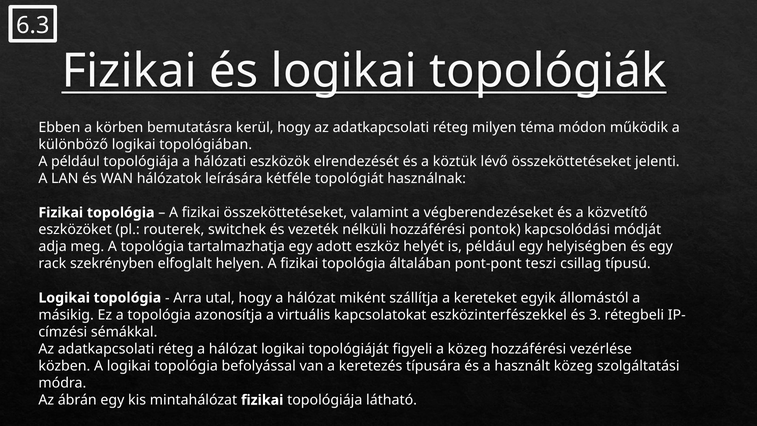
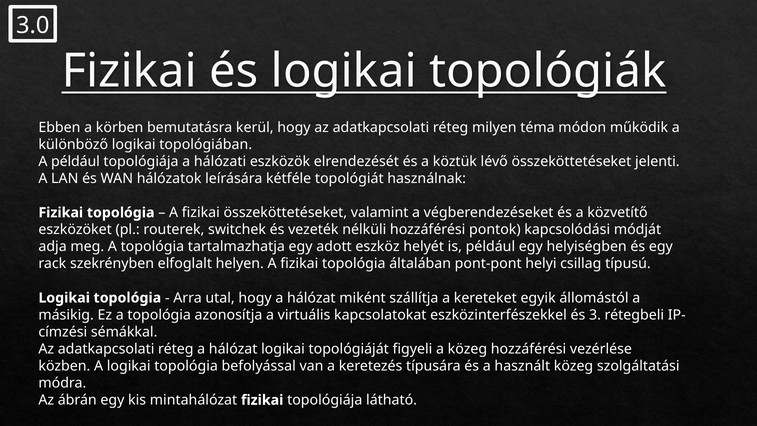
6.3: 6.3 -> 3.0 (33, 25)
teszi: teszi -> helyi (541, 264)
